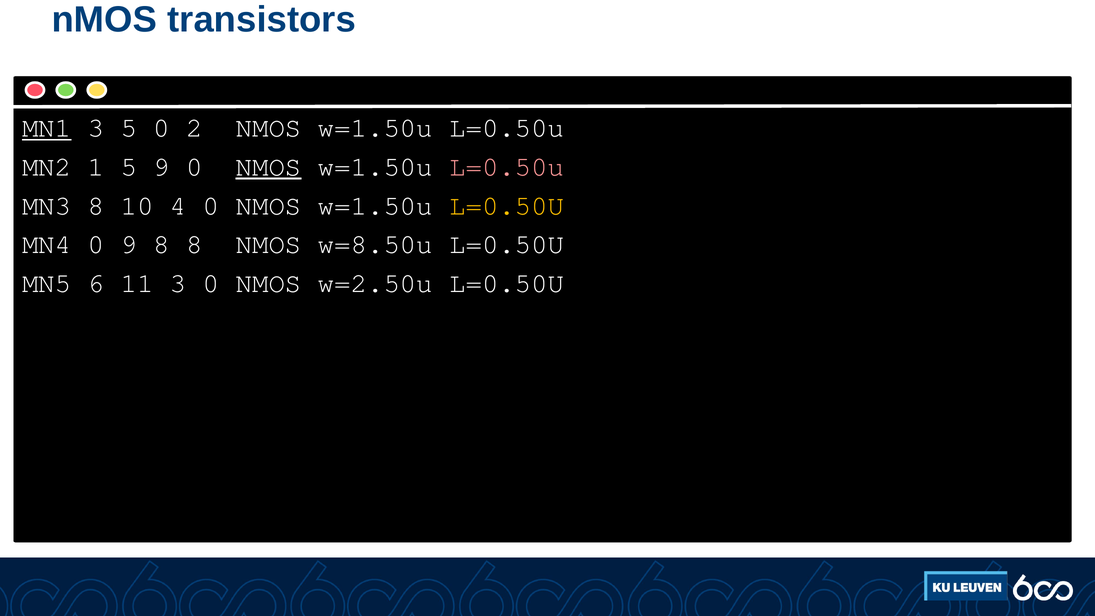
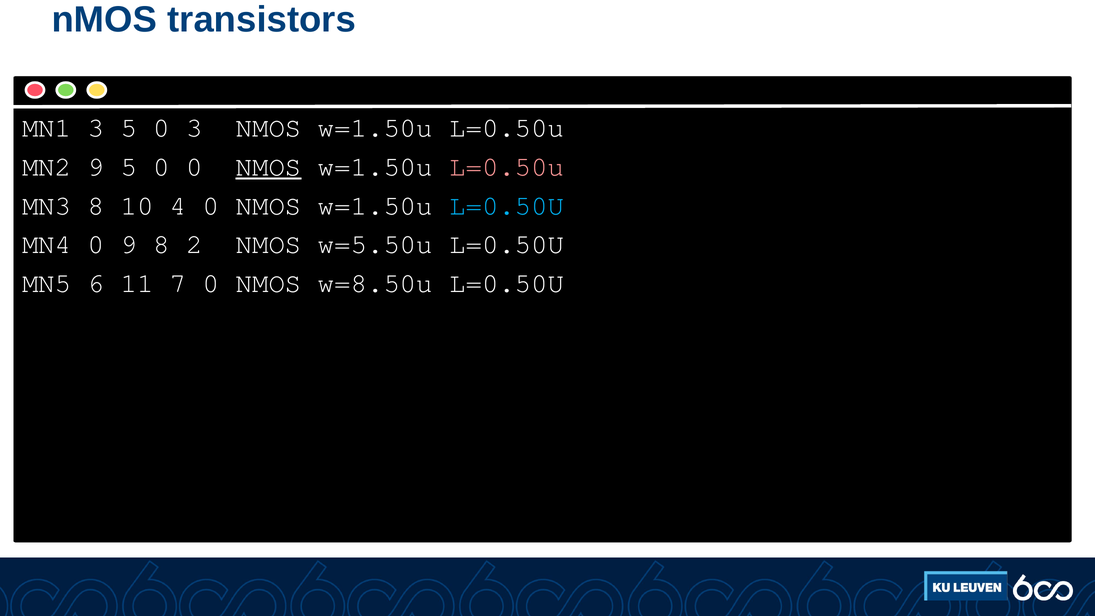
MN1 underline: present -> none (47, 128)
0 2: 2 -> 3 (195, 128)
MN2 1: 1 -> 9 (96, 167)
9: 9 -> 0 (162, 167)
L=0.50U colour: yellow -> light blue (507, 206)
8 8: 8 -> 2 (195, 244)
w=8.50u: w=8.50u -> w=5.50u (375, 244)
11 3: 3 -> 7 (178, 283)
w=2.50u: w=2.50u -> w=8.50u (375, 283)
